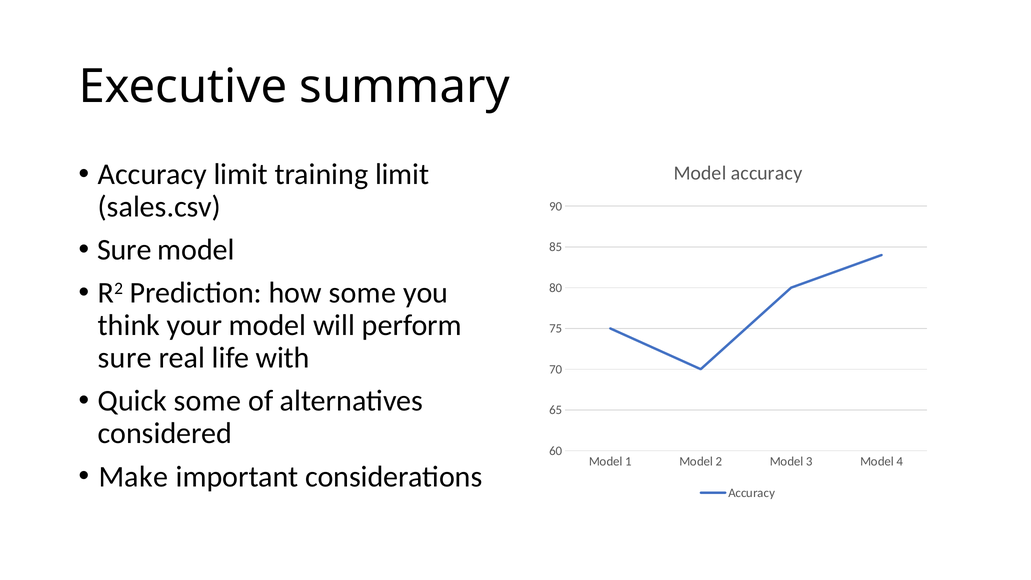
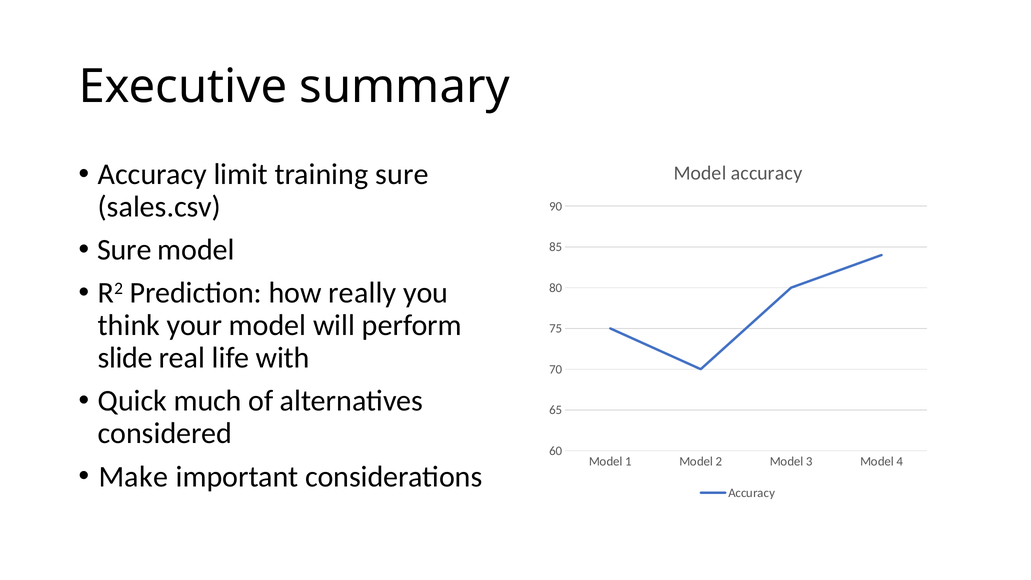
training limit: limit -> sure (402, 174)
how some: some -> really (362, 293)
sure: sure -> slide (125, 358)
Quick some: some -> much (208, 401)
